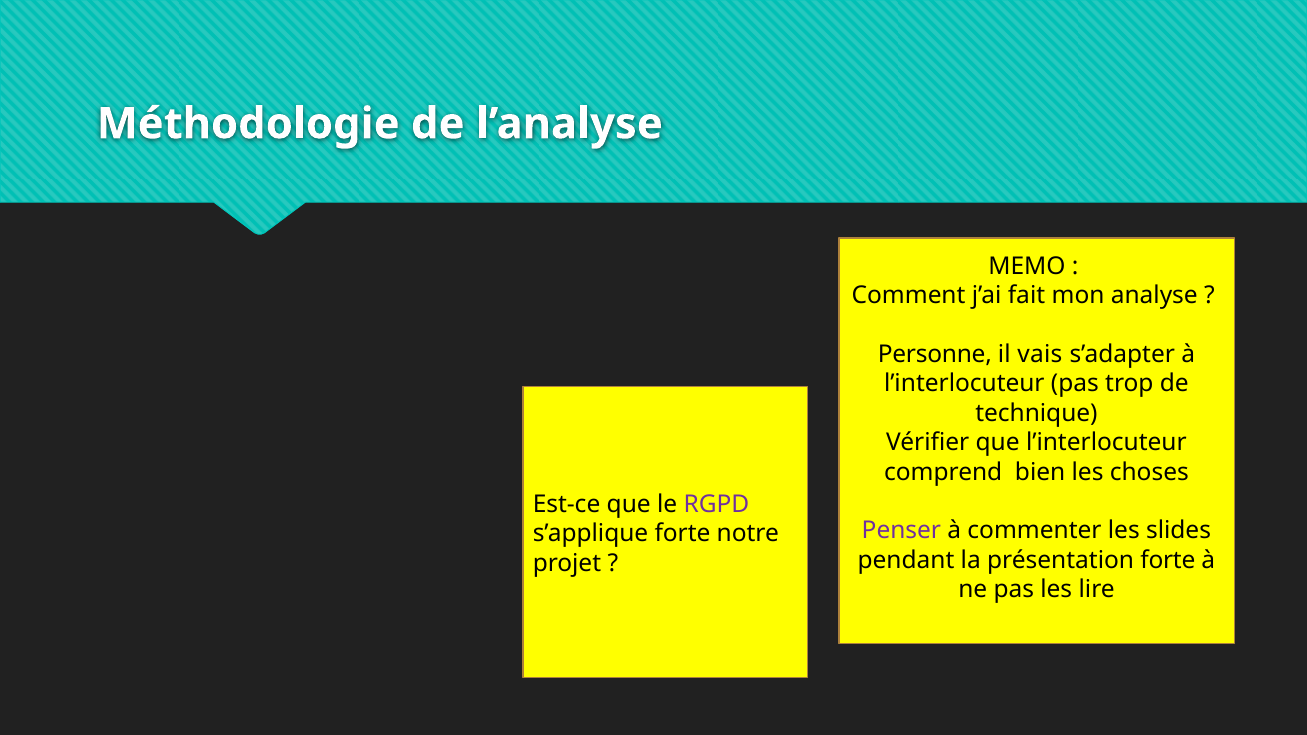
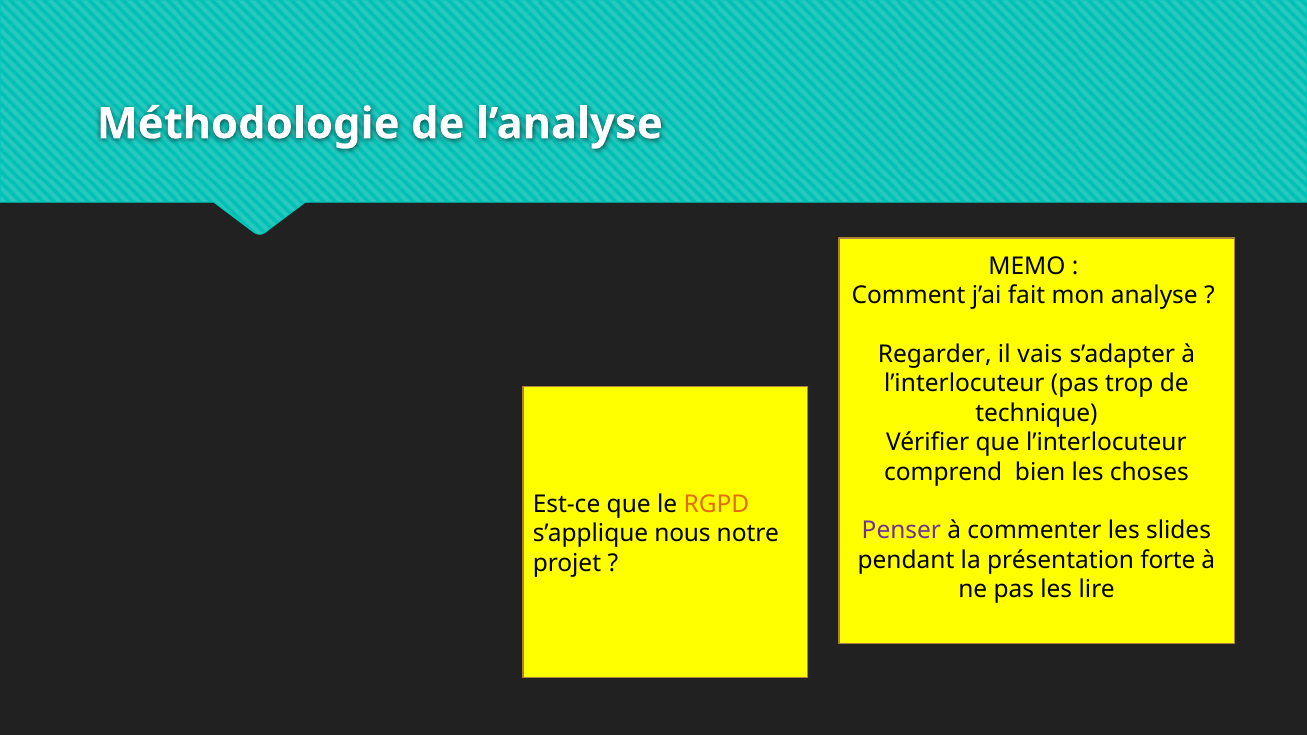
Personne: Personne -> Regarder (935, 354)
RGPD colour: purple -> orange (716, 504)
s’applique forte: forte -> nous (683, 534)
